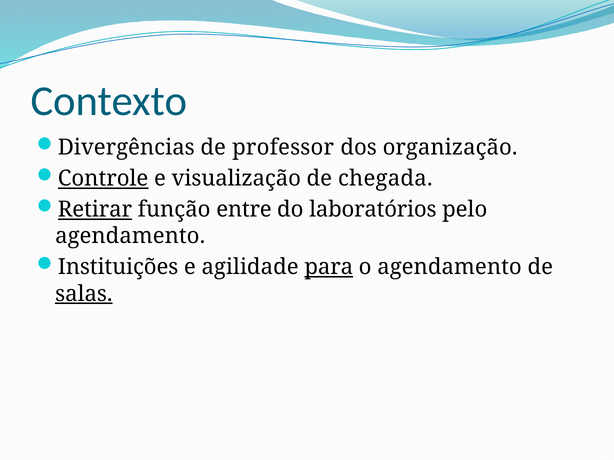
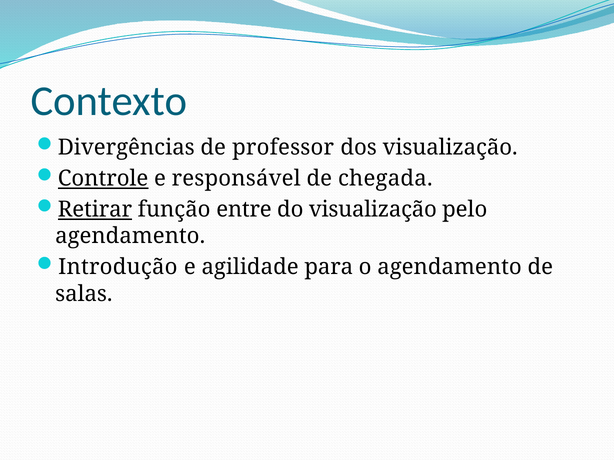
dos organização: organização -> visualização (450, 148)
visualização: visualização -> responsável (236, 179)
do laboratórios: laboratórios -> visualização (373, 210)
Instituições: Instituições -> Introdução (118, 267)
para underline: present -> none (329, 267)
salas underline: present -> none (84, 294)
